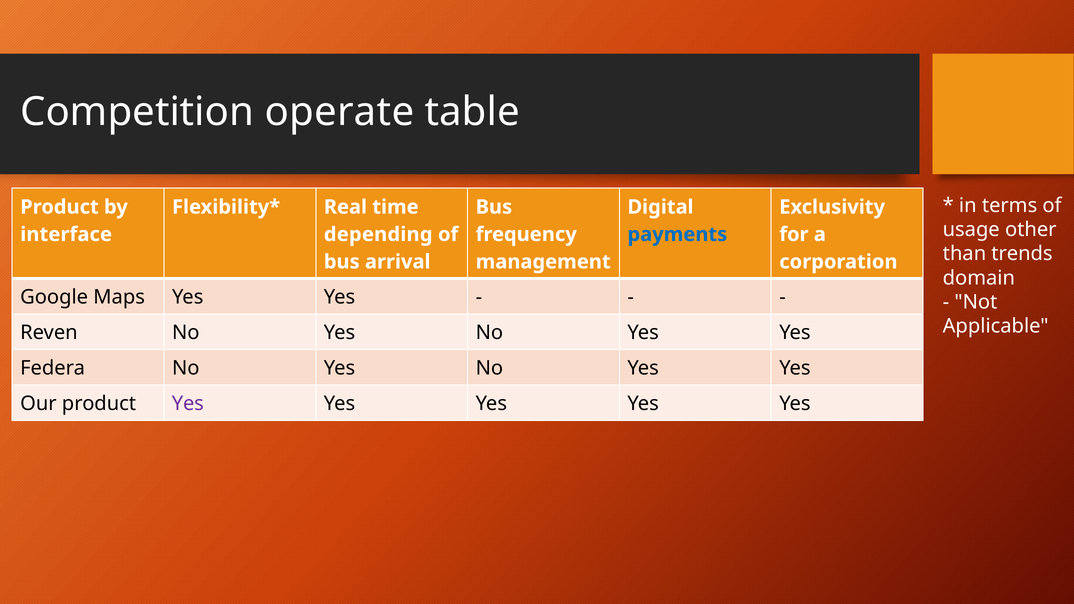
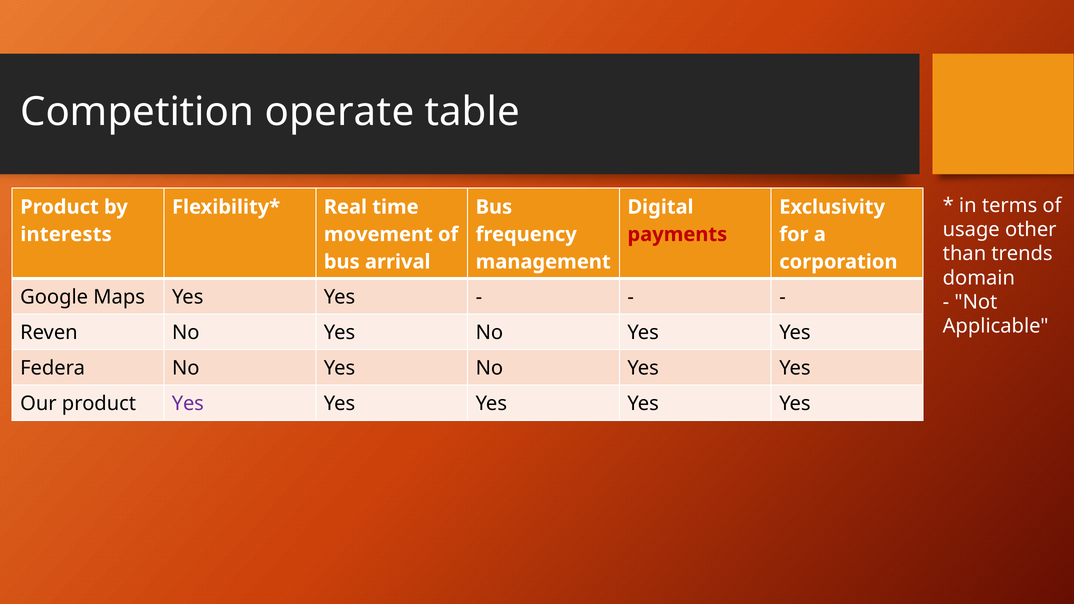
interface: interface -> interests (66, 234)
depending: depending -> movement (378, 234)
payments colour: blue -> red (677, 234)
